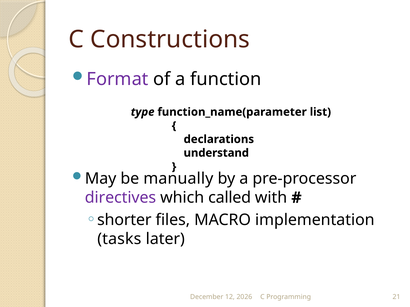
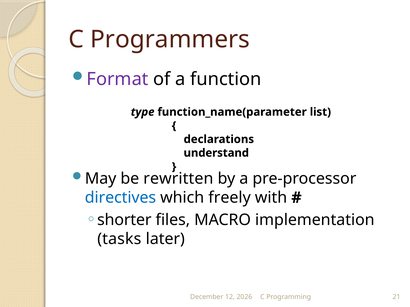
Constructions: Constructions -> Programmers (170, 40)
manually: manually -> rewritten (178, 179)
directives colour: purple -> blue (120, 198)
called: called -> freely (230, 198)
